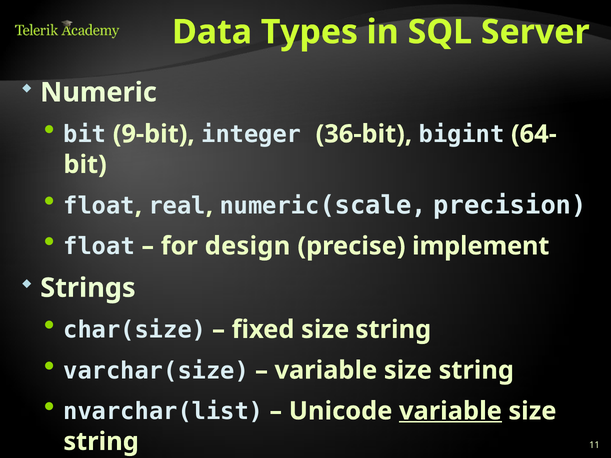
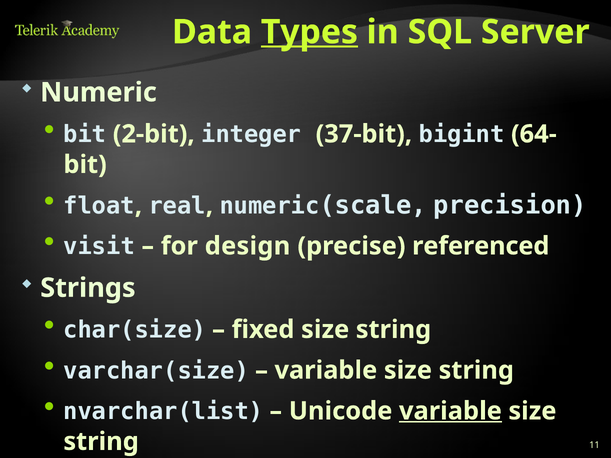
Types underline: none -> present (309, 32)
9-bit: 9-bit -> 2-bit (154, 134)
36-bit: 36-bit -> 37-bit (364, 134)
float: float -> visit (99, 247)
implement: implement -> referenced (481, 246)
